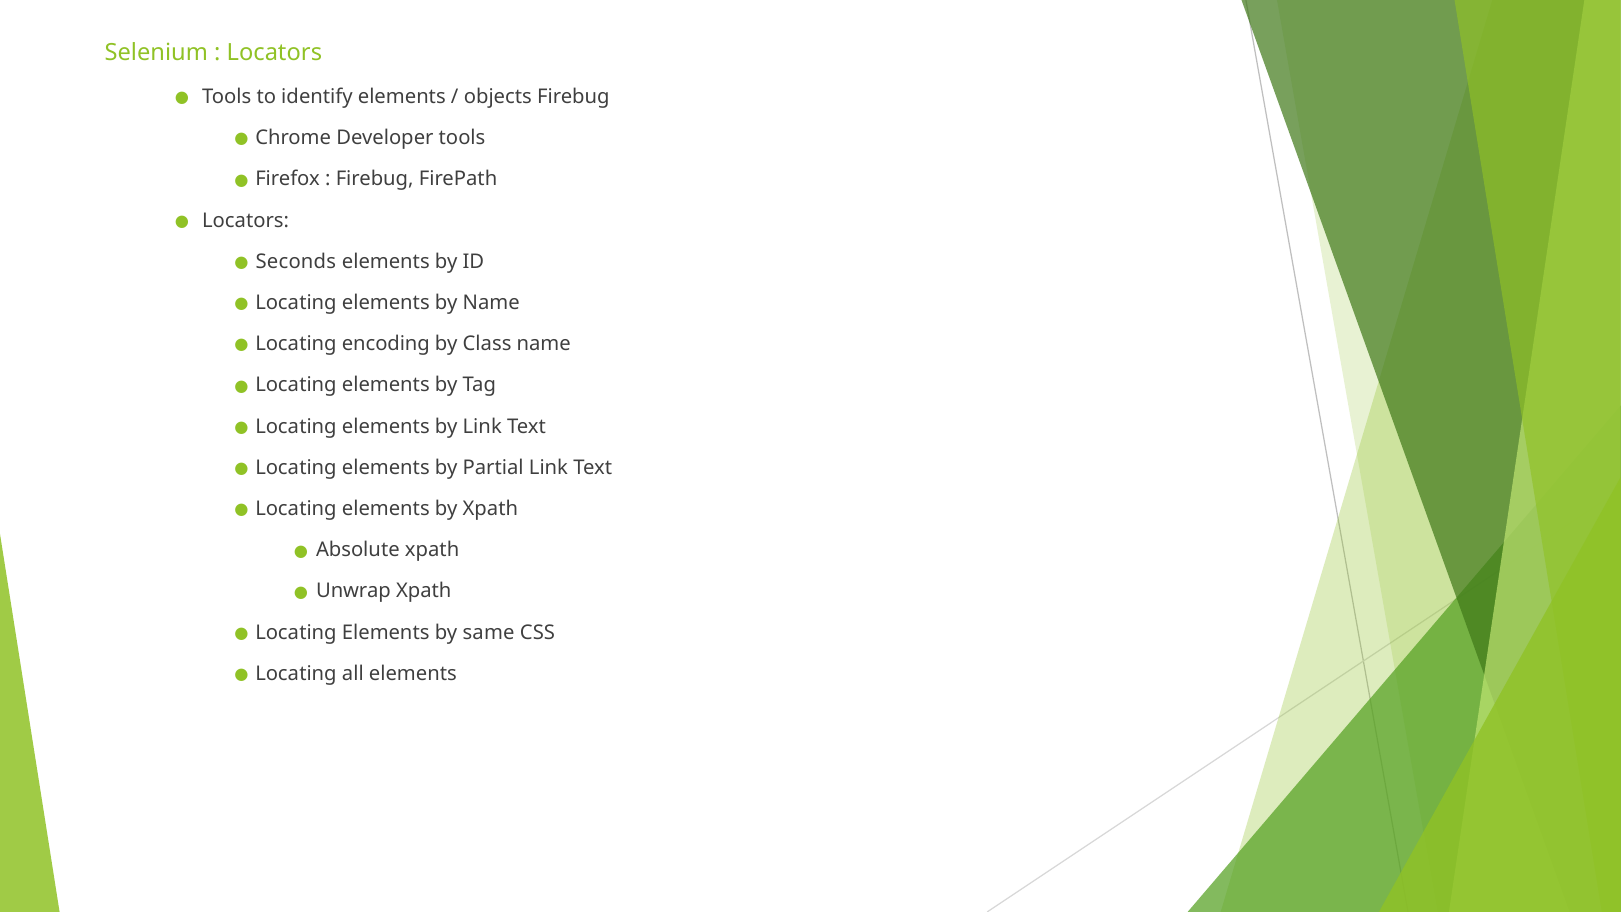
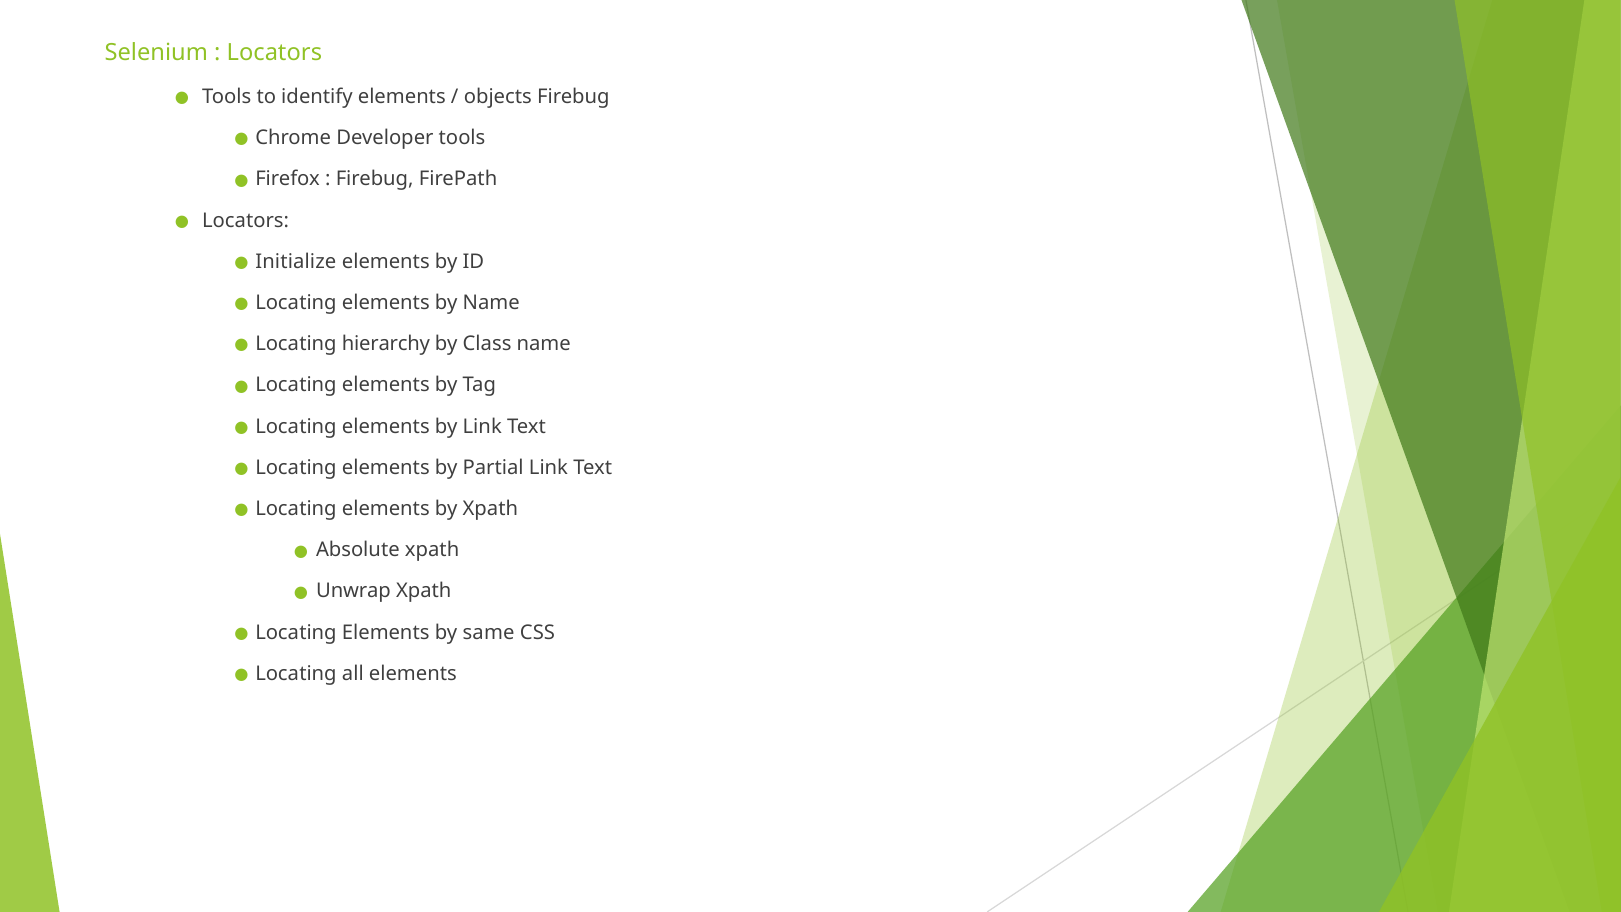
Seconds: Seconds -> Initialize (296, 261)
encoding: encoding -> hierarchy (386, 344)
